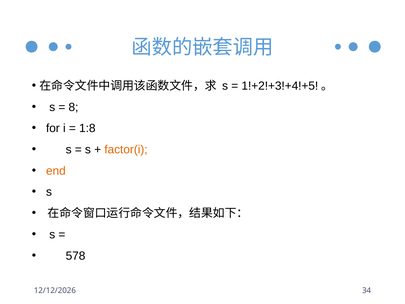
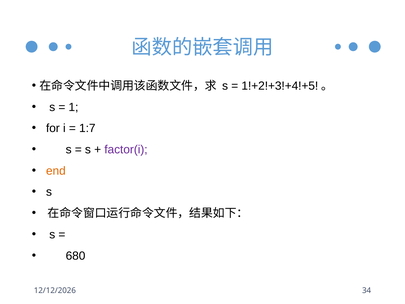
8: 8 -> 1 (74, 107)
1:8: 1:8 -> 1:7 (87, 128)
factor(i colour: orange -> purple (126, 149)
578: 578 -> 680 (76, 256)
